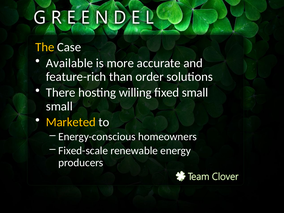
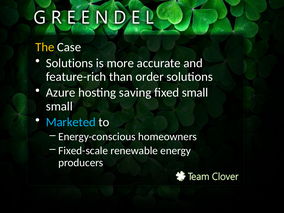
Available: Available -> Solutions (70, 63)
There: There -> Azure (61, 93)
willing: willing -> saving (135, 93)
Marketed colour: yellow -> light blue (71, 122)
